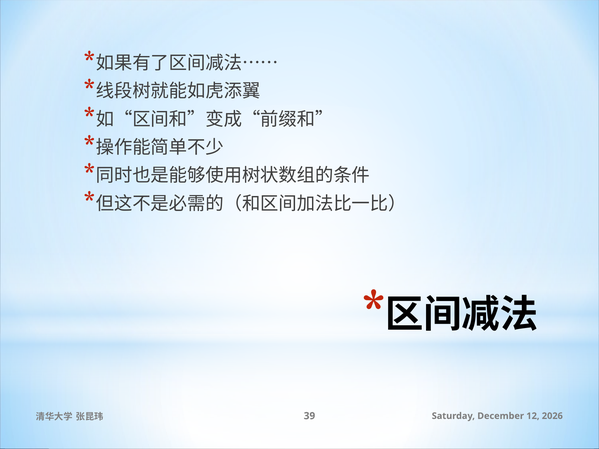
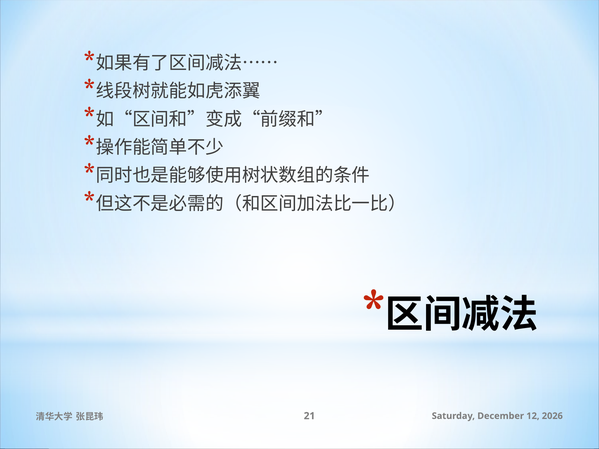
39: 39 -> 21 (309, 416)
